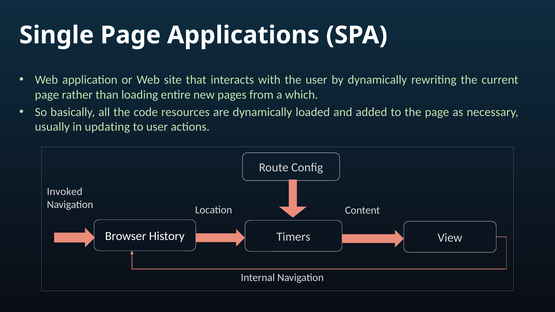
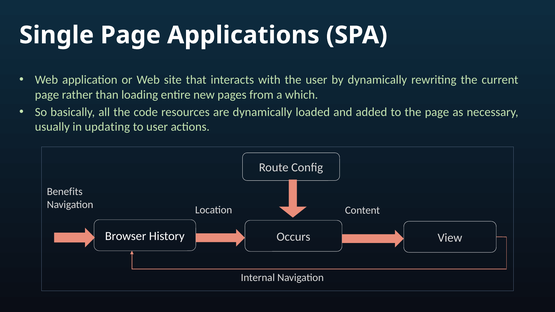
Invoked: Invoked -> Benefits (65, 192)
Timers: Timers -> Occurs (293, 237)
